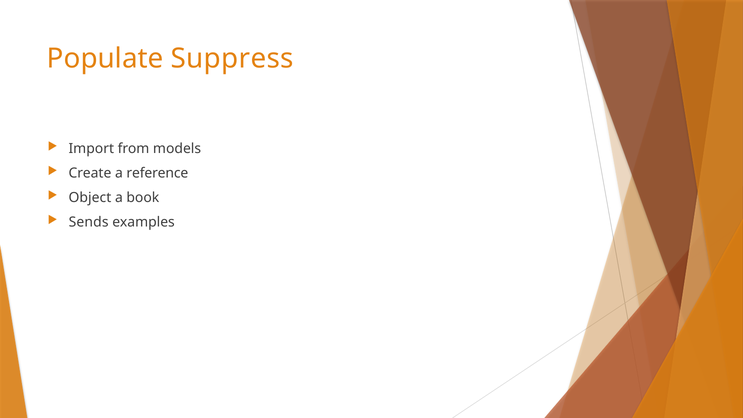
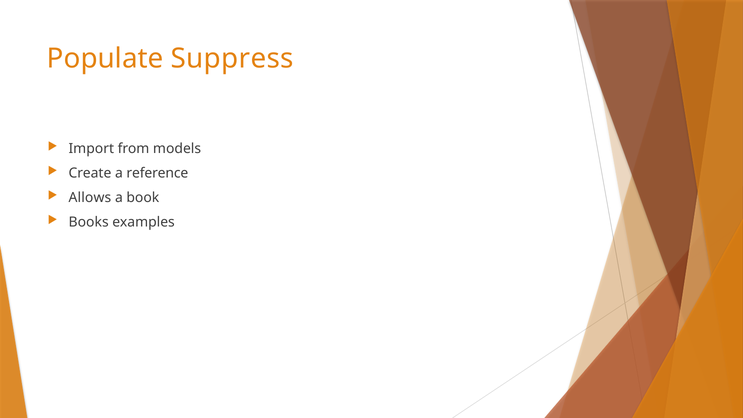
Object: Object -> Allows (90, 198)
Sends: Sends -> Books (89, 222)
